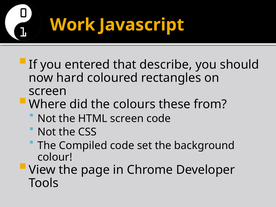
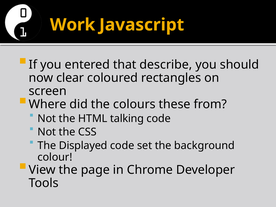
hard: hard -> clear (70, 78)
HTML screen: screen -> talking (127, 118)
Compiled: Compiled -> Displayed (83, 146)
